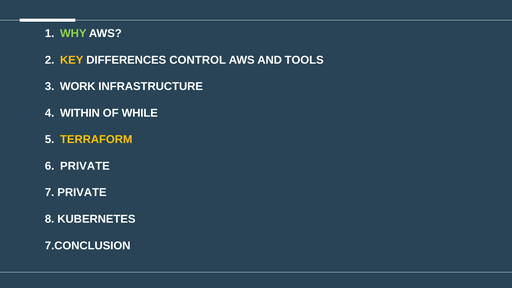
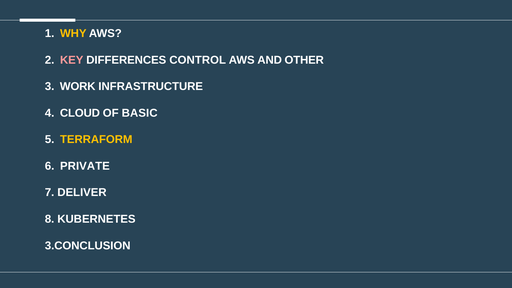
WHY colour: light green -> yellow (73, 34)
KEY colour: yellow -> pink (72, 60)
TOOLS: TOOLS -> OTHER (304, 60)
WITHIN: WITHIN -> CLOUD (80, 113)
WHILE: WHILE -> BASIC (140, 113)
7 PRIVATE: PRIVATE -> DELIVER (82, 193)
7.CONCLUSION: 7.CONCLUSION -> 3.CONCLUSION (88, 246)
